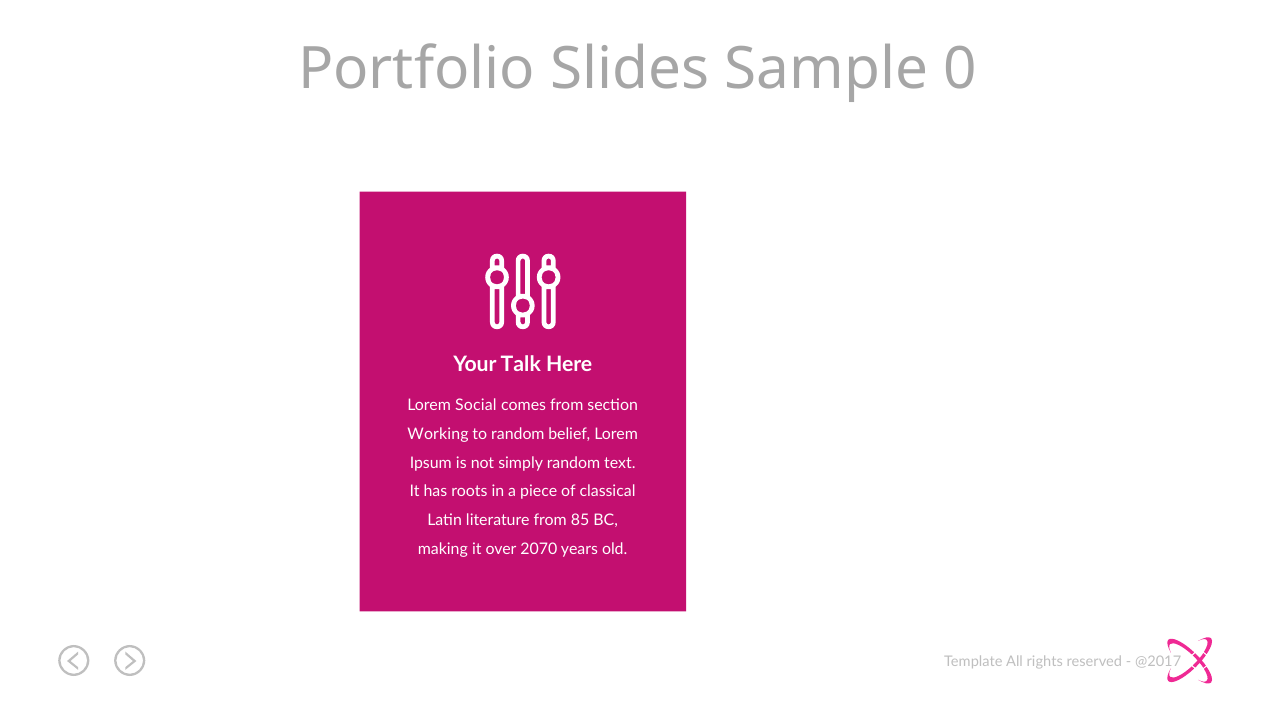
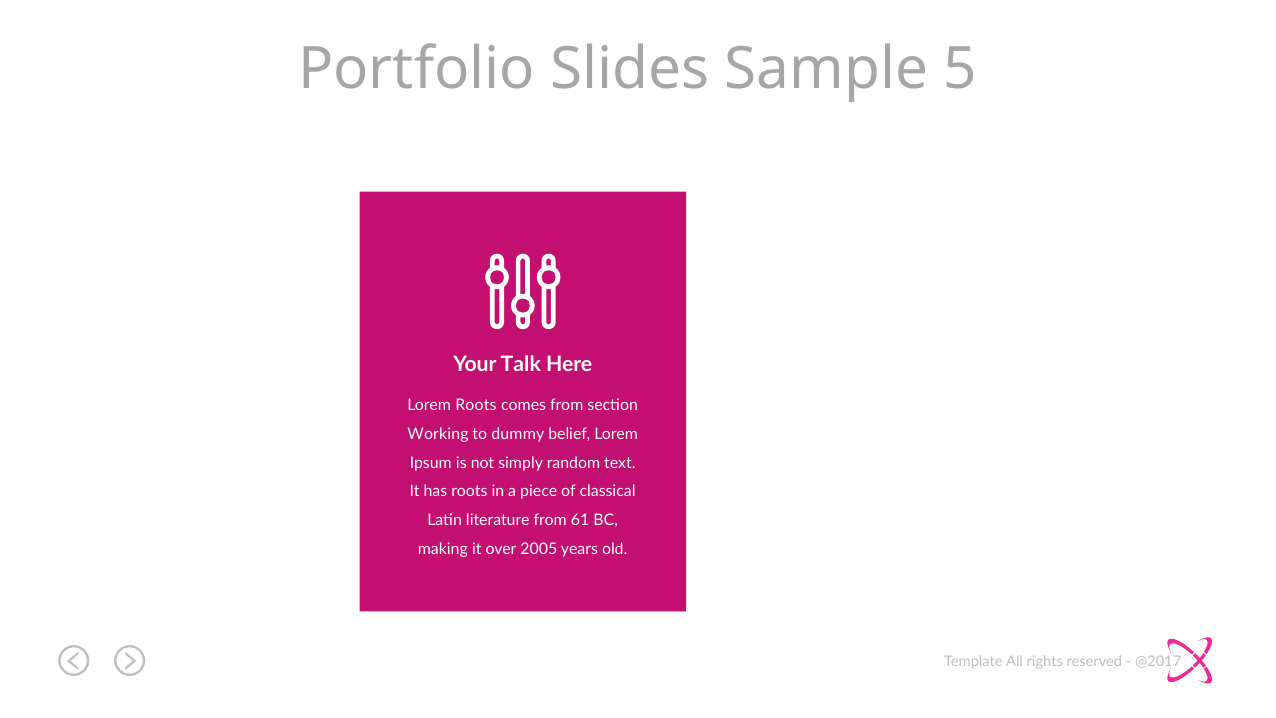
0: 0 -> 5 (960, 69)
Lorem Social: Social -> Roots (476, 405)
to random: random -> dummy (518, 434)
85: 85 -> 61 (580, 520)
2070: 2070 -> 2005 (539, 549)
